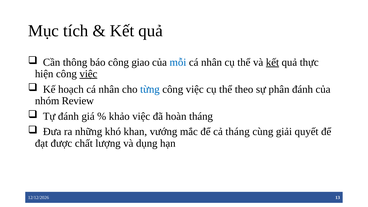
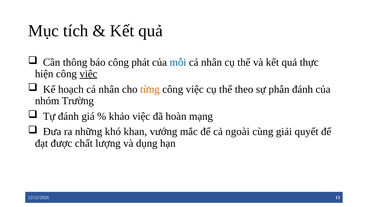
giao: giao -> phát (141, 62)
kết underline: present -> none (272, 62)
từng colour: blue -> orange (150, 89)
Review: Review -> Trường (78, 101)
hoàn tháng: tháng -> mạng (201, 116)
cả tháng: tháng -> ngoài (238, 132)
